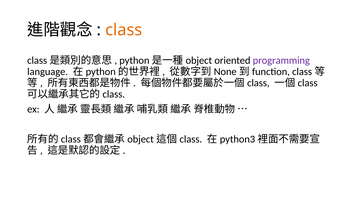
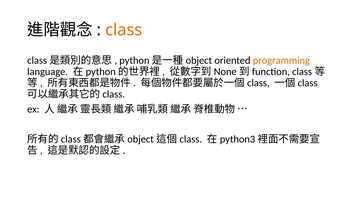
programming colour: purple -> orange (281, 60)
